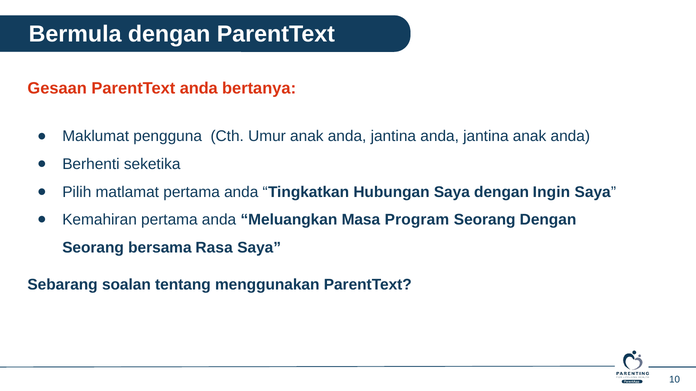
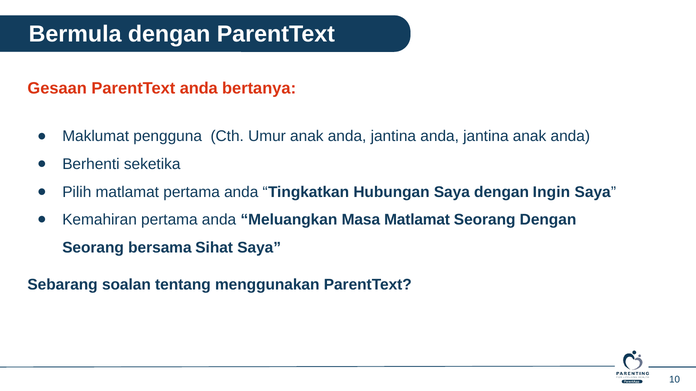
Masa Program: Program -> Matlamat (417, 220)
Rasa: Rasa -> Sihat (214, 248)
